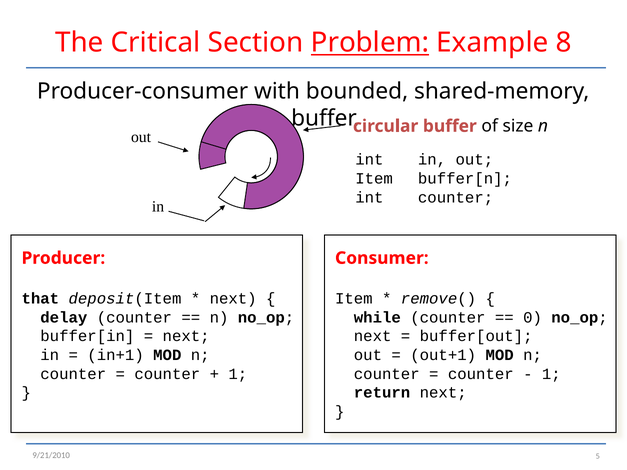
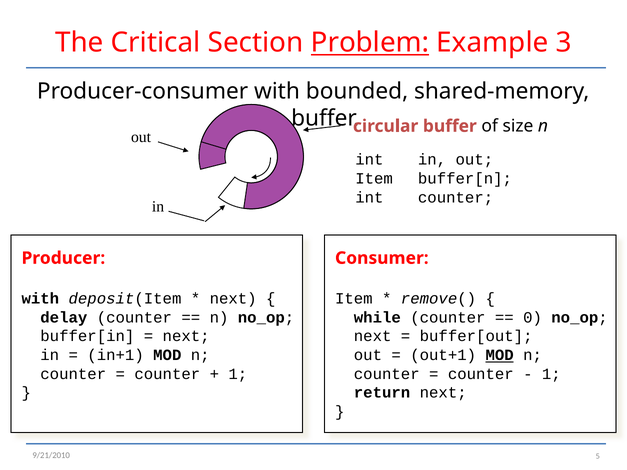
8: 8 -> 3 (564, 43)
that: that -> with (40, 299)
MOD underline: none -> present (500, 355)
